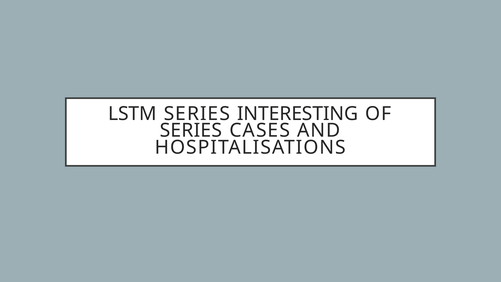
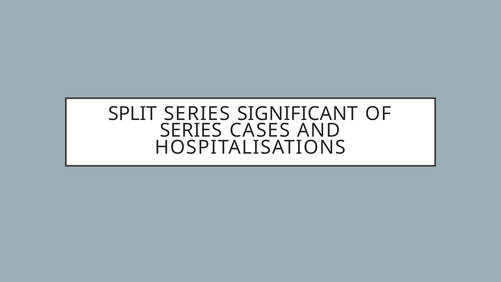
LSTM: LSTM -> SPLIT (132, 114)
INTERESTING: INTERESTING -> SIGNIFICANT (298, 114)
